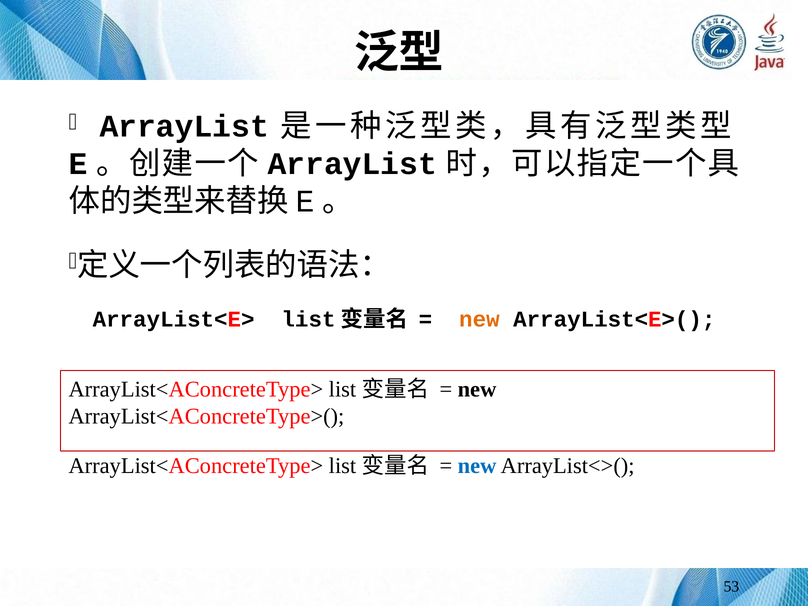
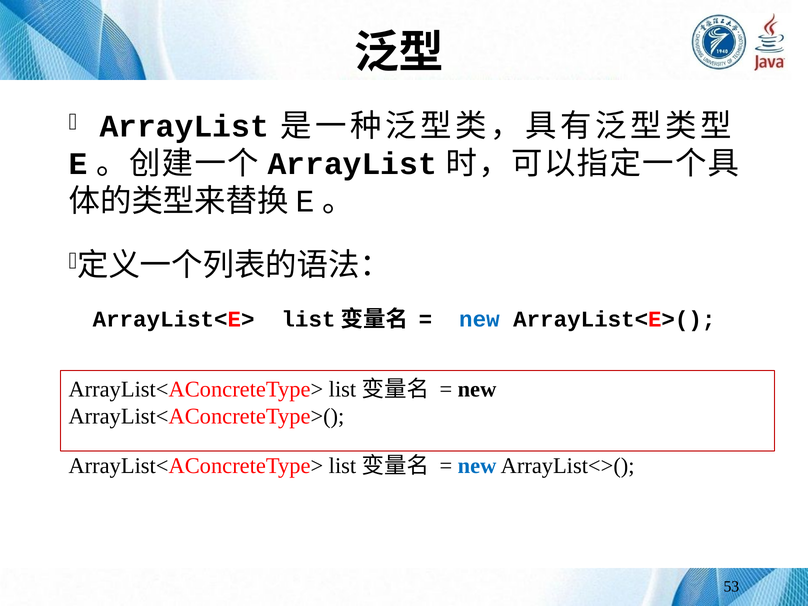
new colour: orange -> blue (479, 319)
